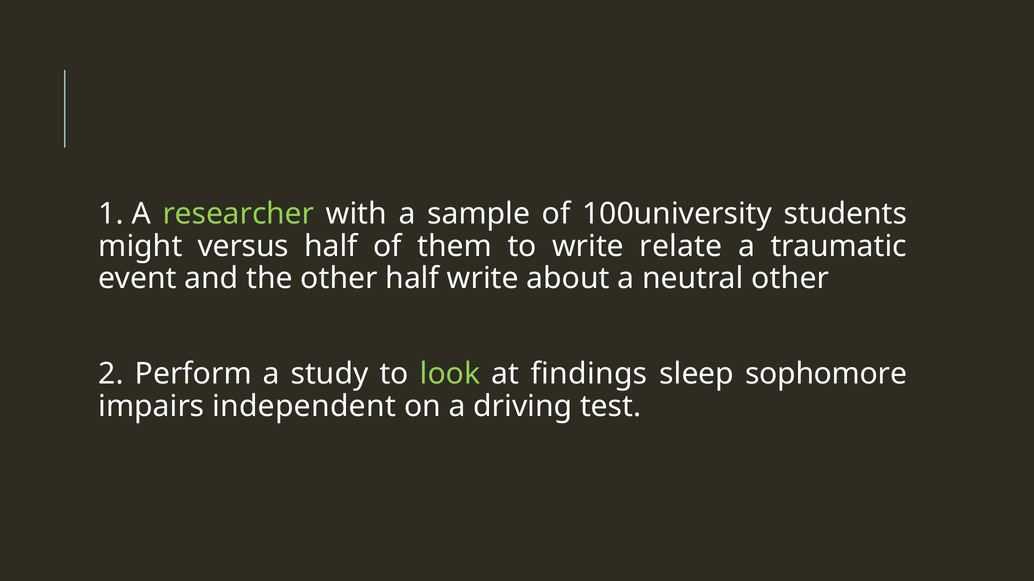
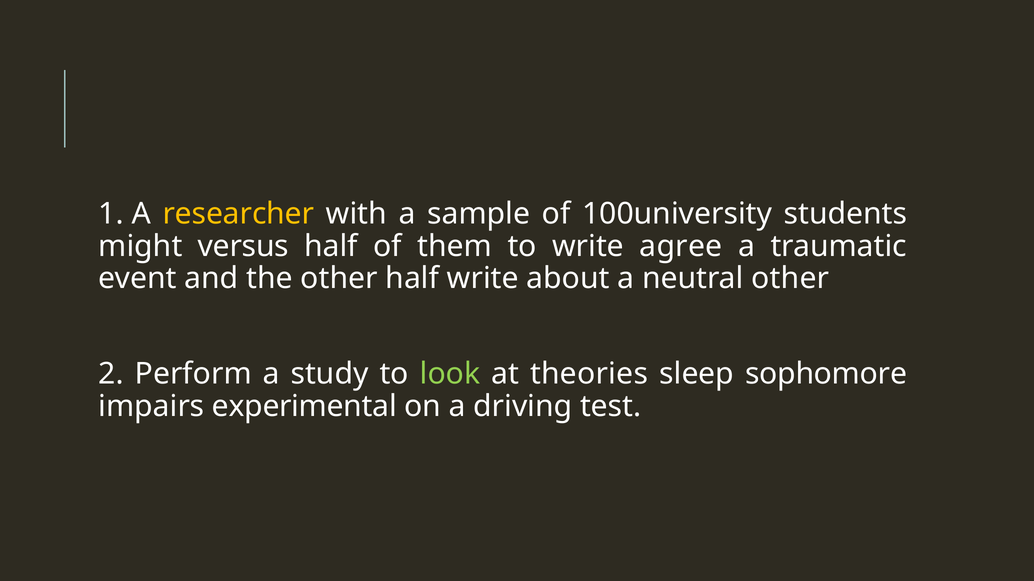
researcher colour: light green -> yellow (238, 214)
relate: relate -> agree (681, 246)
findings: findings -> theories (589, 374)
independent: independent -> experimental (304, 407)
